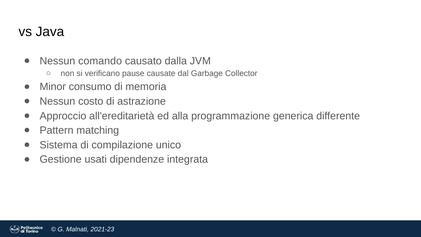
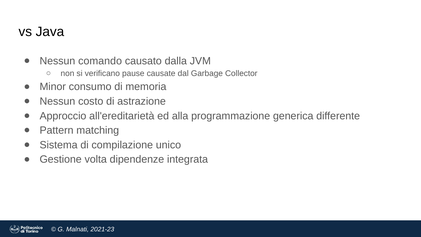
usati: usati -> volta (96, 159)
